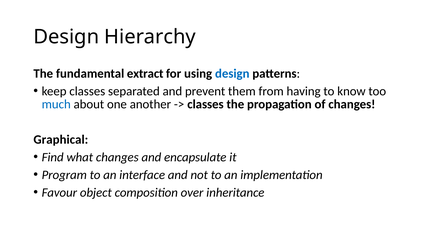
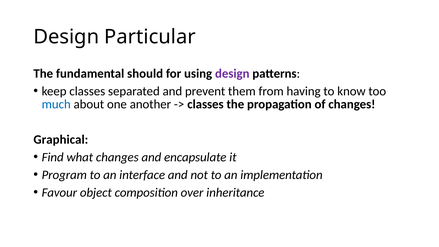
Hierarchy: Hierarchy -> Particular (150, 37)
extract: extract -> should (145, 74)
design colour: blue -> purple (232, 74)
